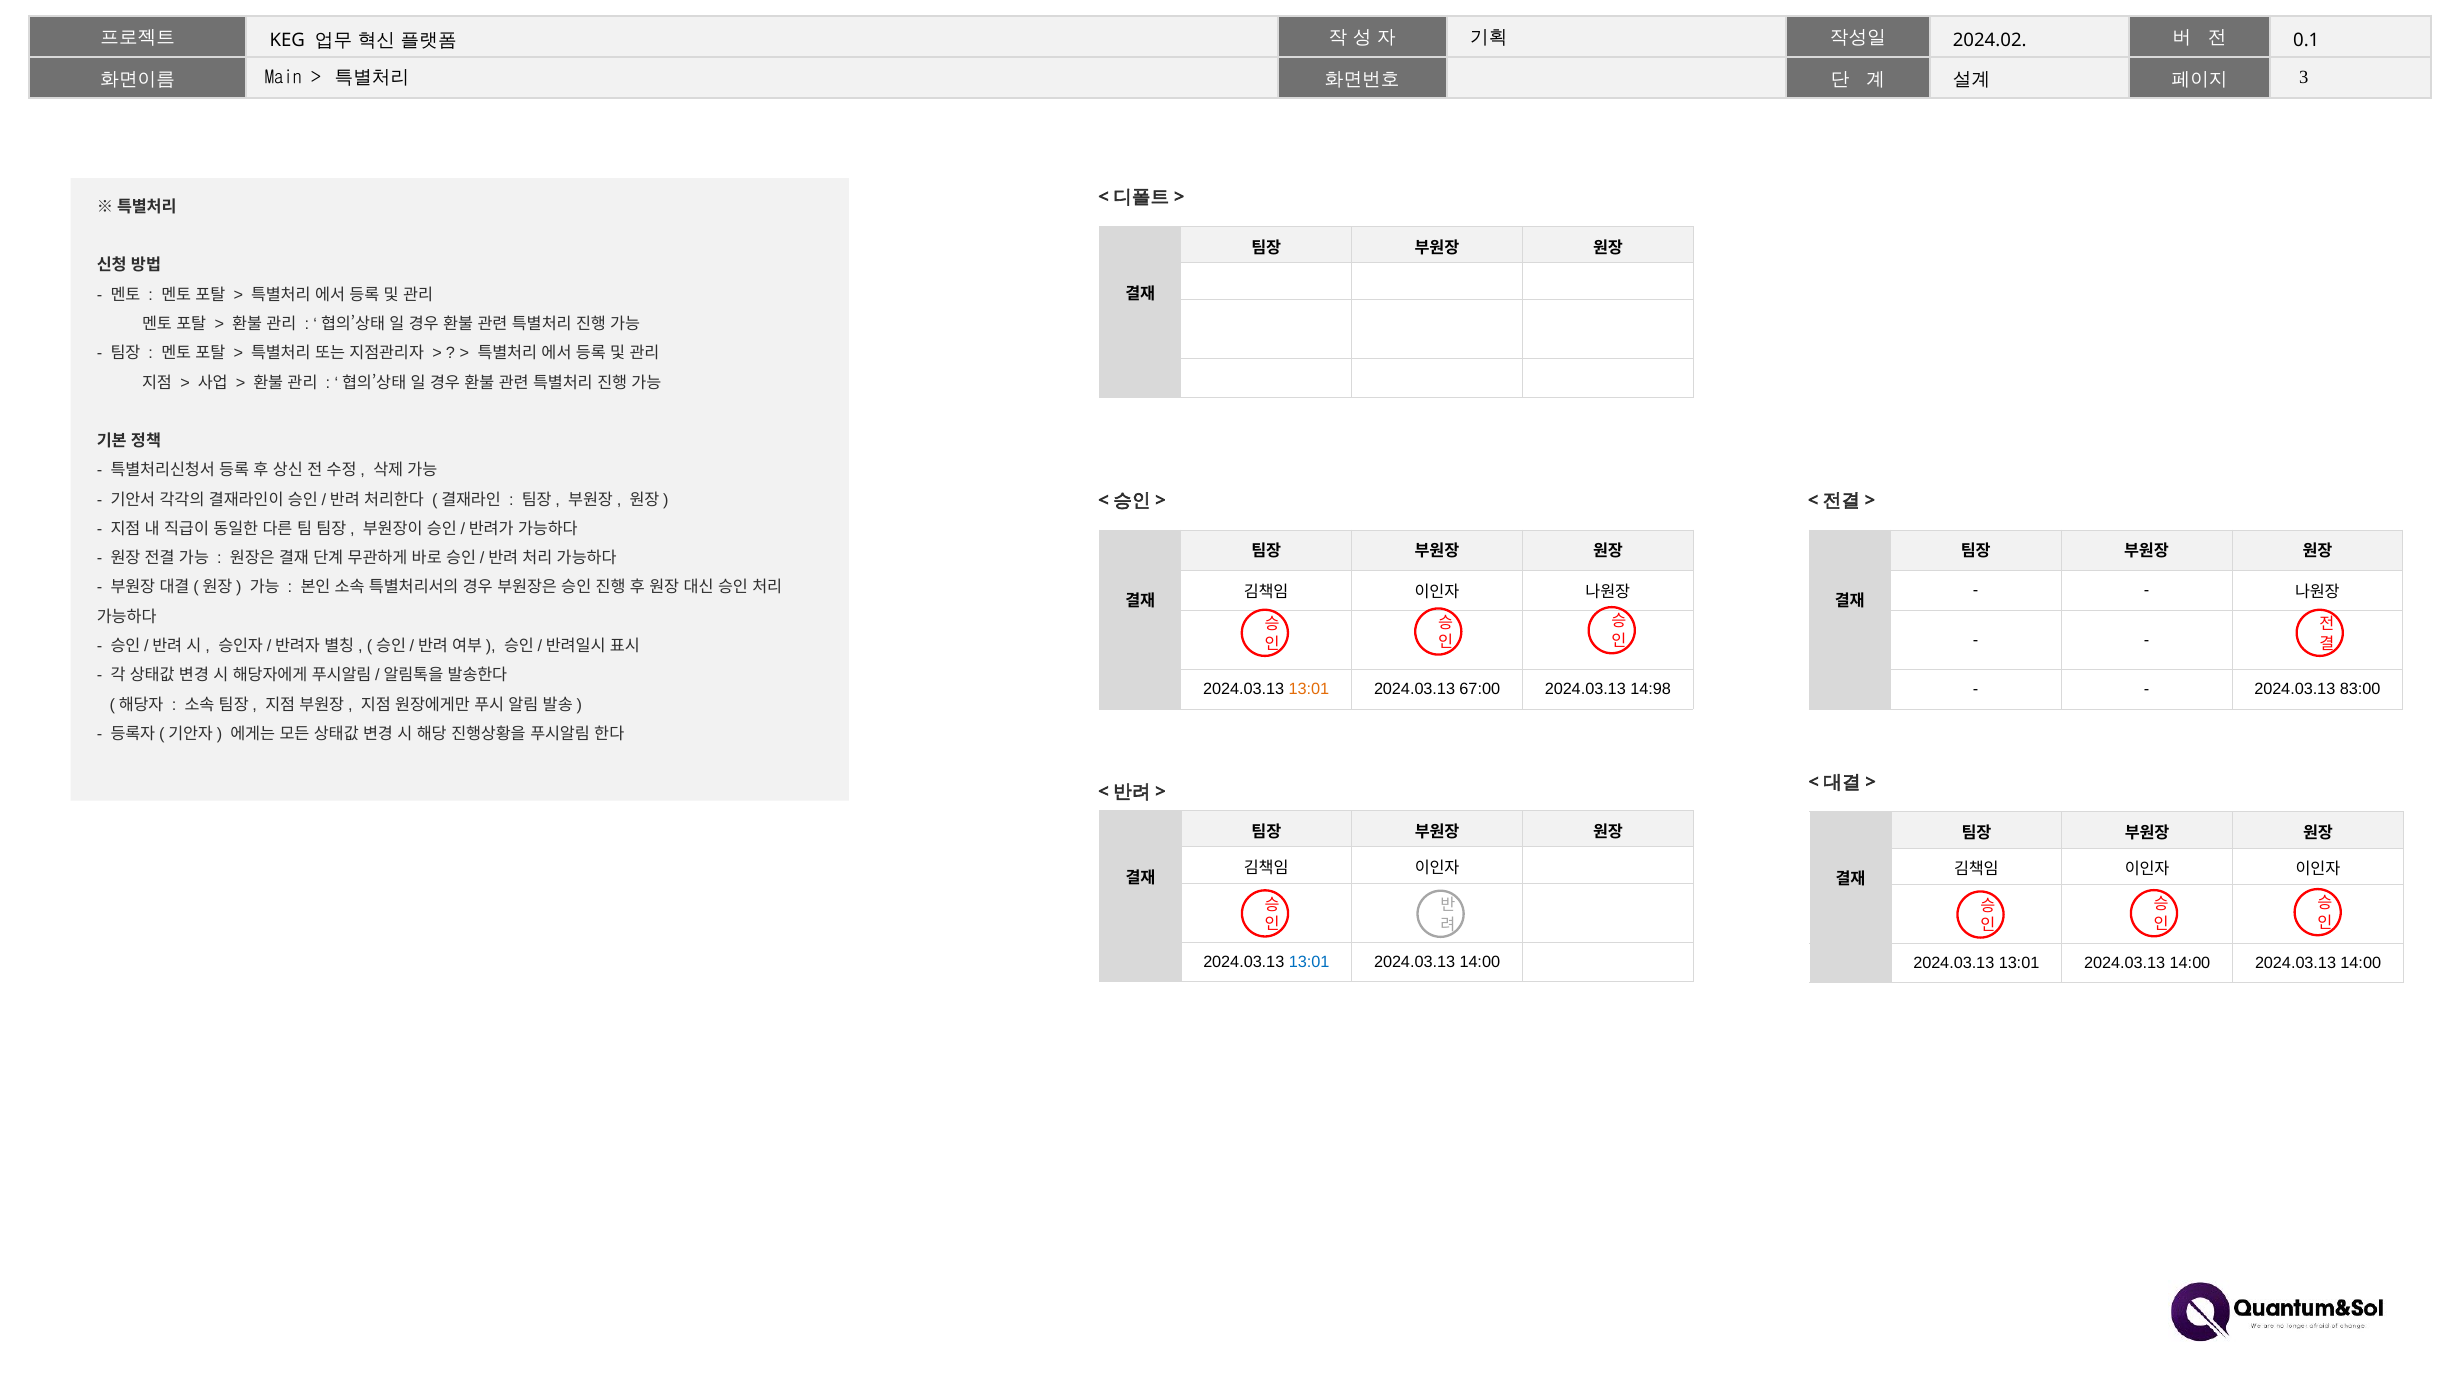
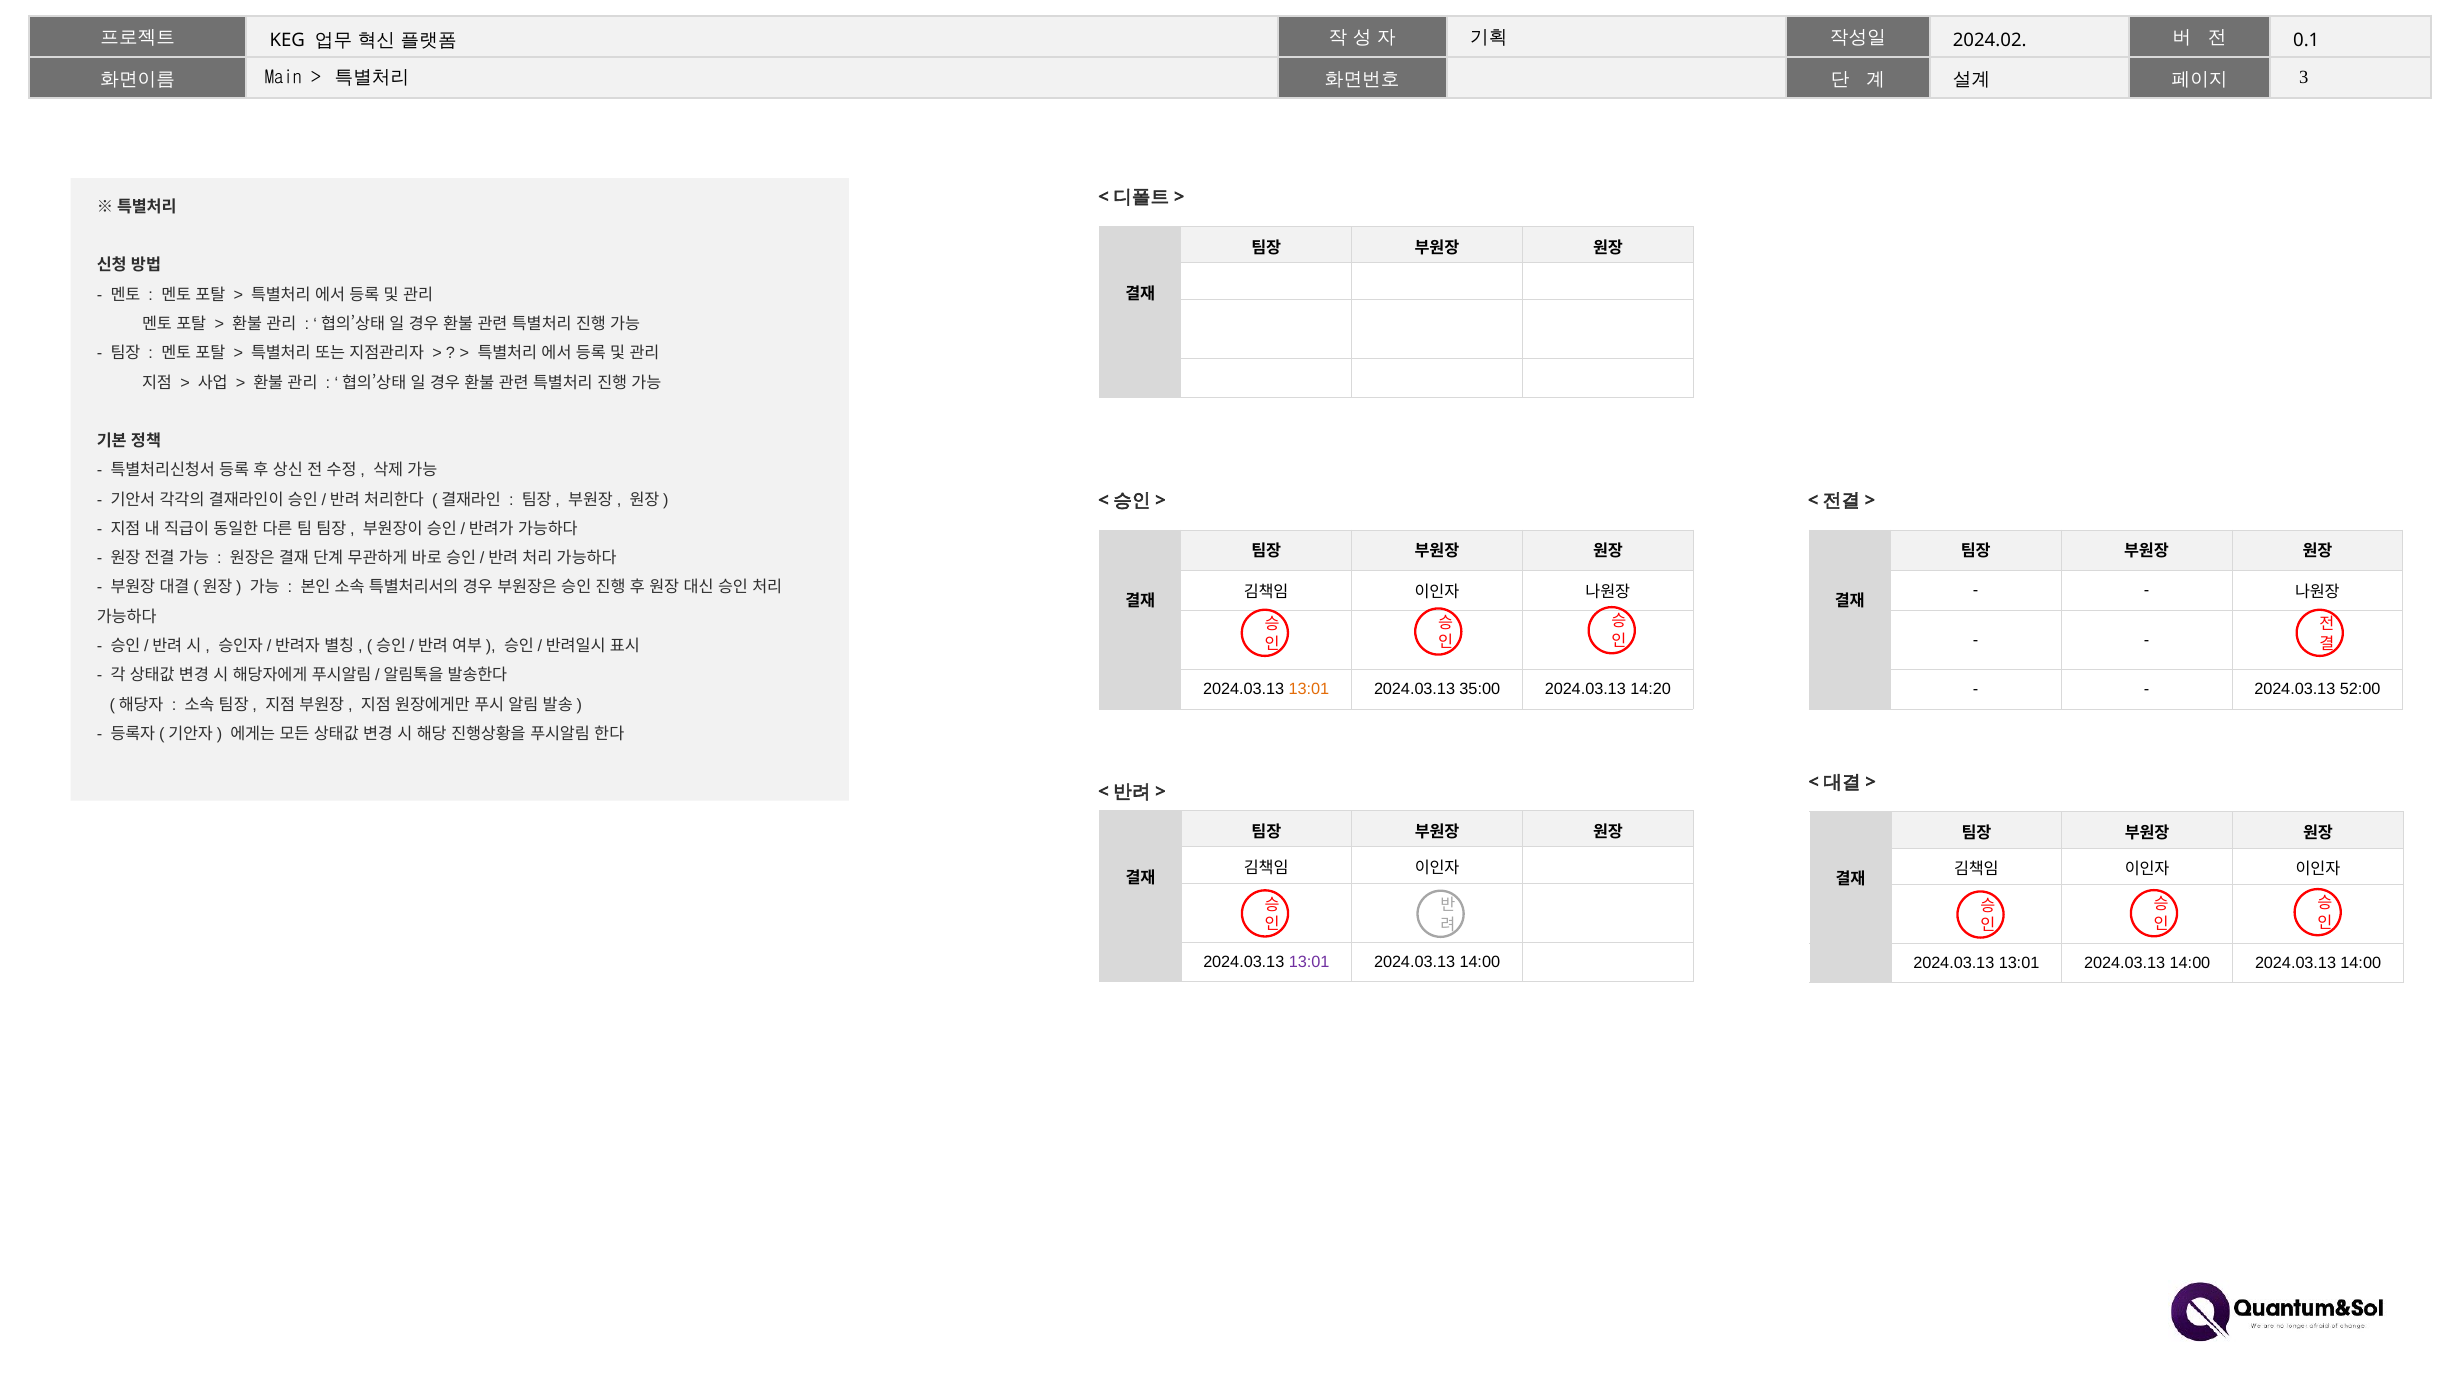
67:00: 67:00 -> 35:00 (1480, 690)
14:98: 14:98 -> 14:20 (1651, 690)
83:00: 83:00 -> 52:00 (2360, 690)
13:01 colour: blue -> purple (1309, 962)
